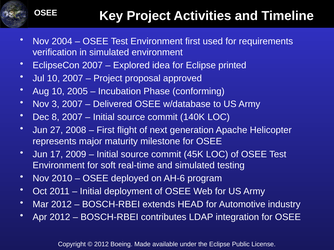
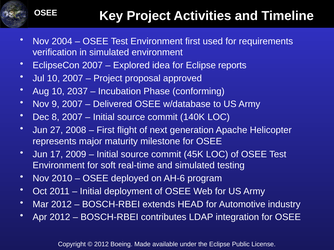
printed: printed -> reports (232, 65)
2005: 2005 -> 2037 (77, 91)
3: 3 -> 9 (56, 104)
